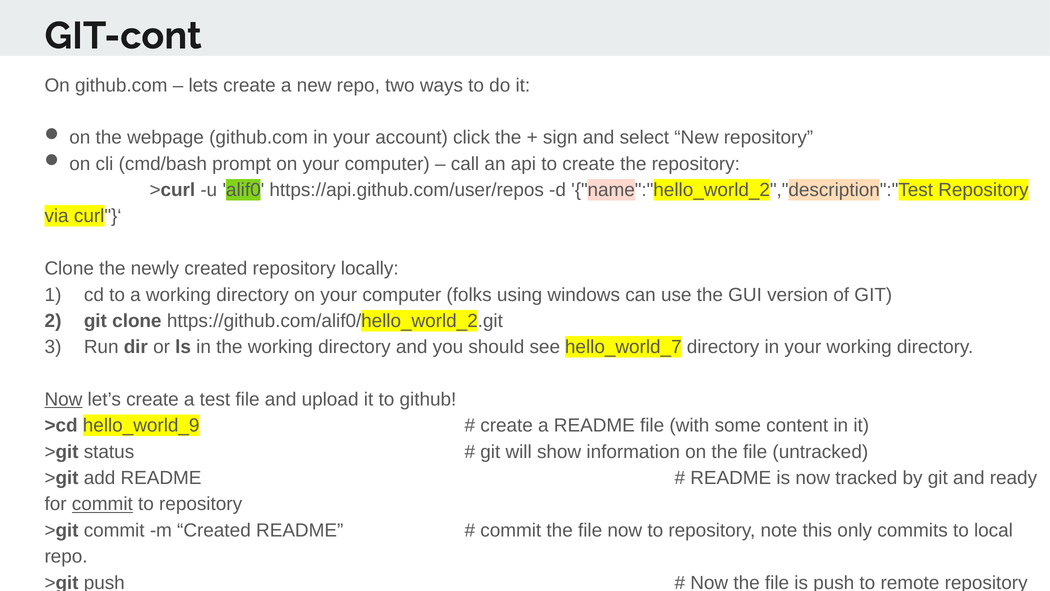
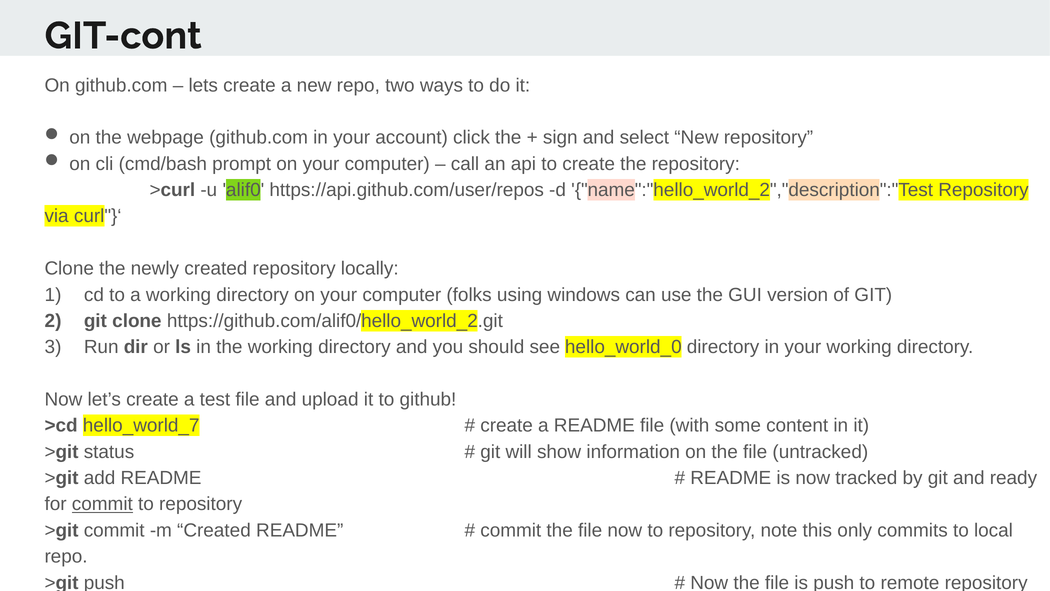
hello_world_7: hello_world_7 -> hello_world_0 (623, 347)
Now underline: present -> none (63, 399)
hello_world_9: hello_world_9 -> hello_world_7 (141, 425)
